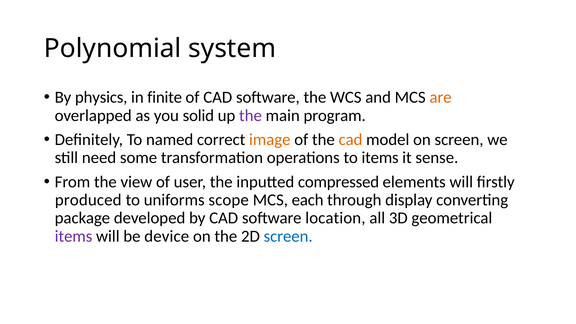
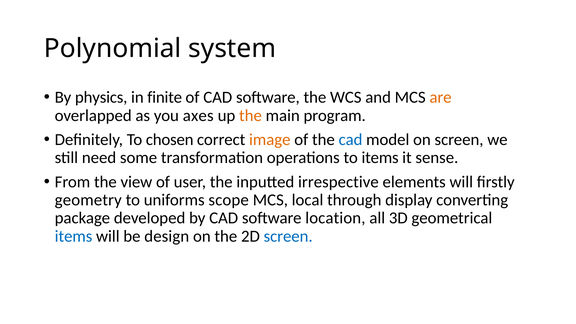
solid: solid -> axes (198, 115)
the colour: purple -> orange (250, 115)
named: named -> chosen (170, 140)
cad colour: orange -> blue (351, 140)
compressed: compressed -> irrespective (338, 182)
produced: produced -> geometry (88, 200)
each: each -> local (308, 200)
items colour: purple -> blue (74, 236)
device: device -> design (167, 236)
